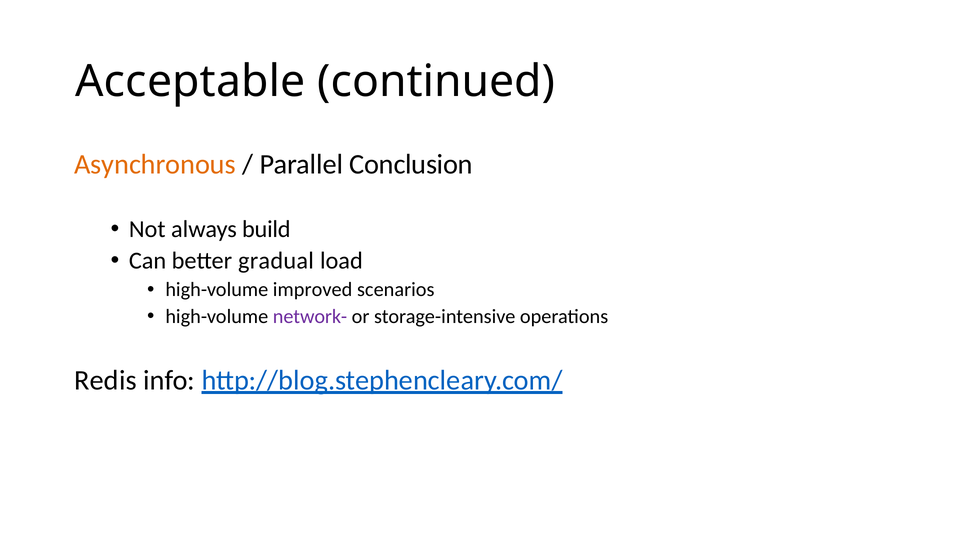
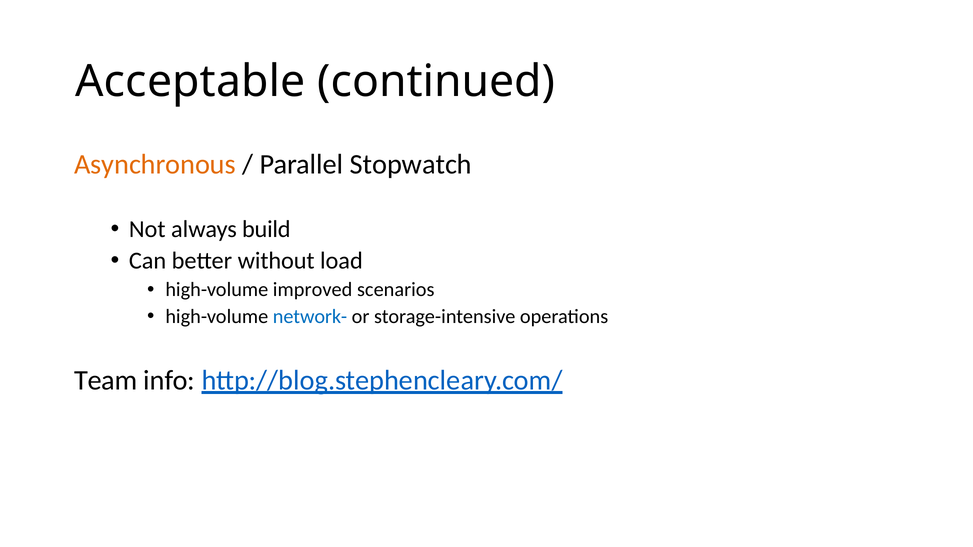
Conclusion: Conclusion -> Stopwatch (411, 165)
gradual: gradual -> without (276, 261)
network- colour: purple -> blue (310, 317)
Redis: Redis -> Team (106, 381)
